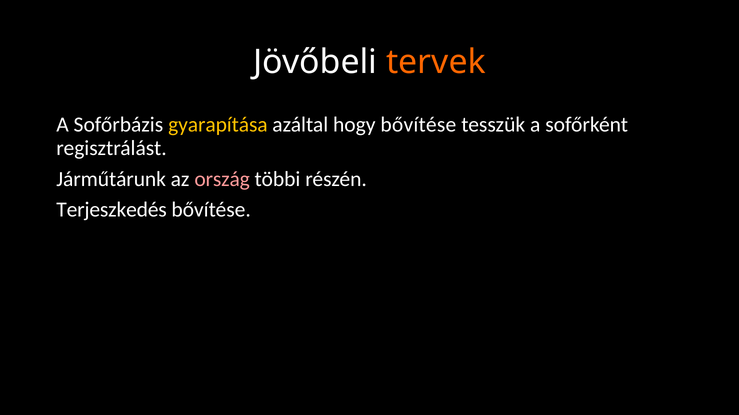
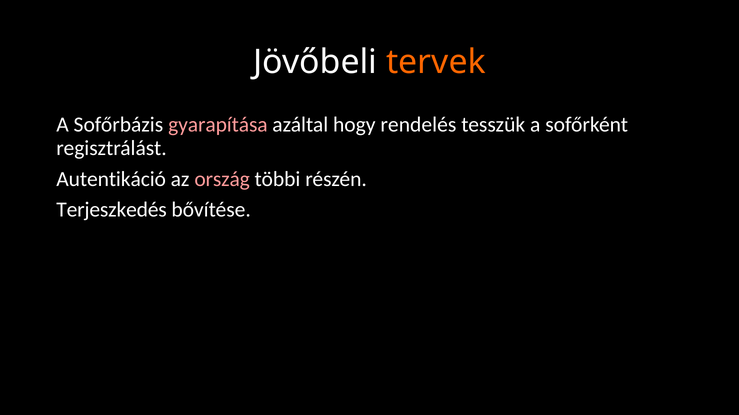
gyarapítása colour: yellow -> pink (218, 125)
hogy bővítése: bővítése -> rendelés (418, 125)
Járműtárunk: Járműtárunk -> Autentikáció (111, 179)
